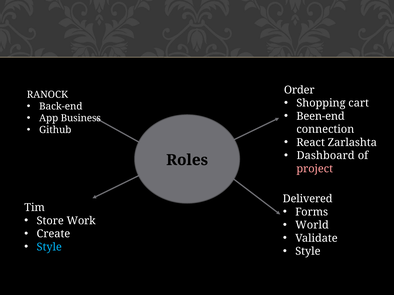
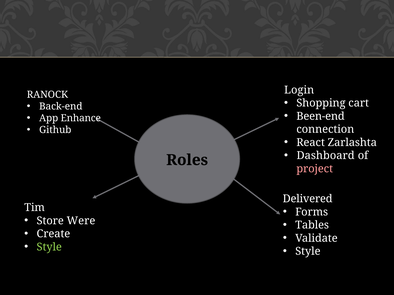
Order: Order -> Login (299, 90)
Business: Business -> Enhance (81, 118)
Work: Work -> Were (81, 221)
World: World -> Tables (312, 225)
Style colour: light blue -> light green (49, 247)
